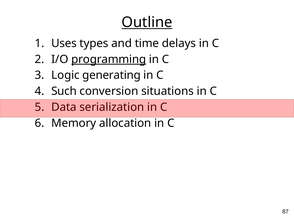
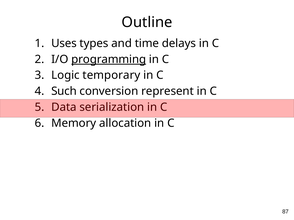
Outline underline: present -> none (147, 22)
generating: generating -> temporary (111, 75)
situations: situations -> represent (168, 91)
